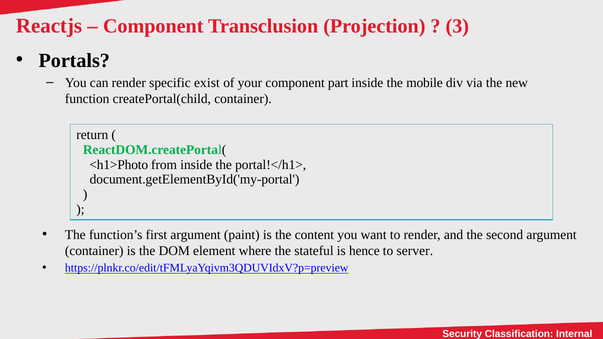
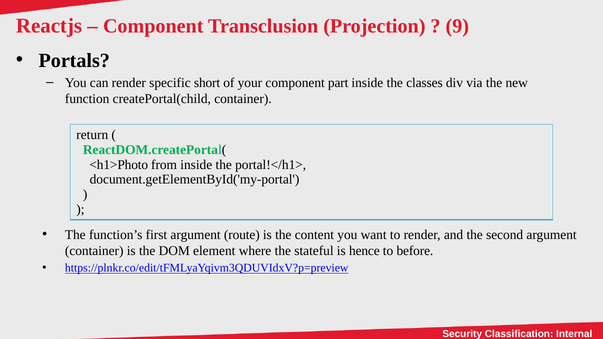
3: 3 -> 9 (457, 26)
exist: exist -> short (207, 83)
mobile: mobile -> classes (424, 83)
paint: paint -> route (242, 235)
server: server -> before (415, 251)
